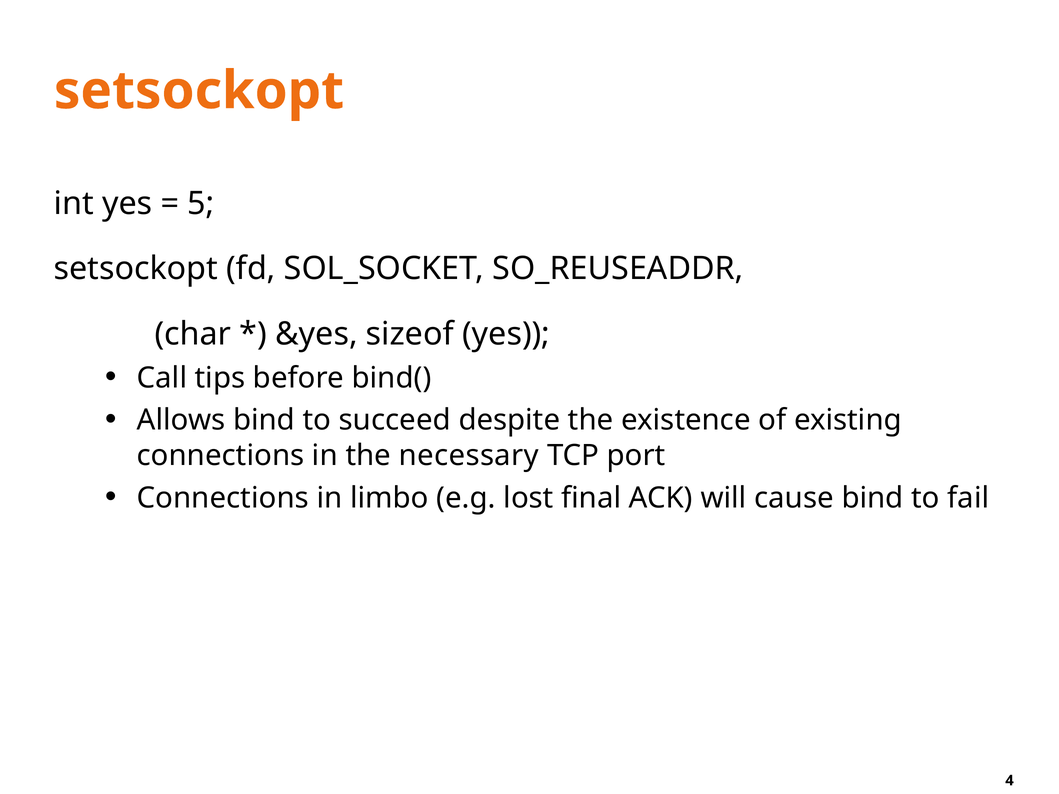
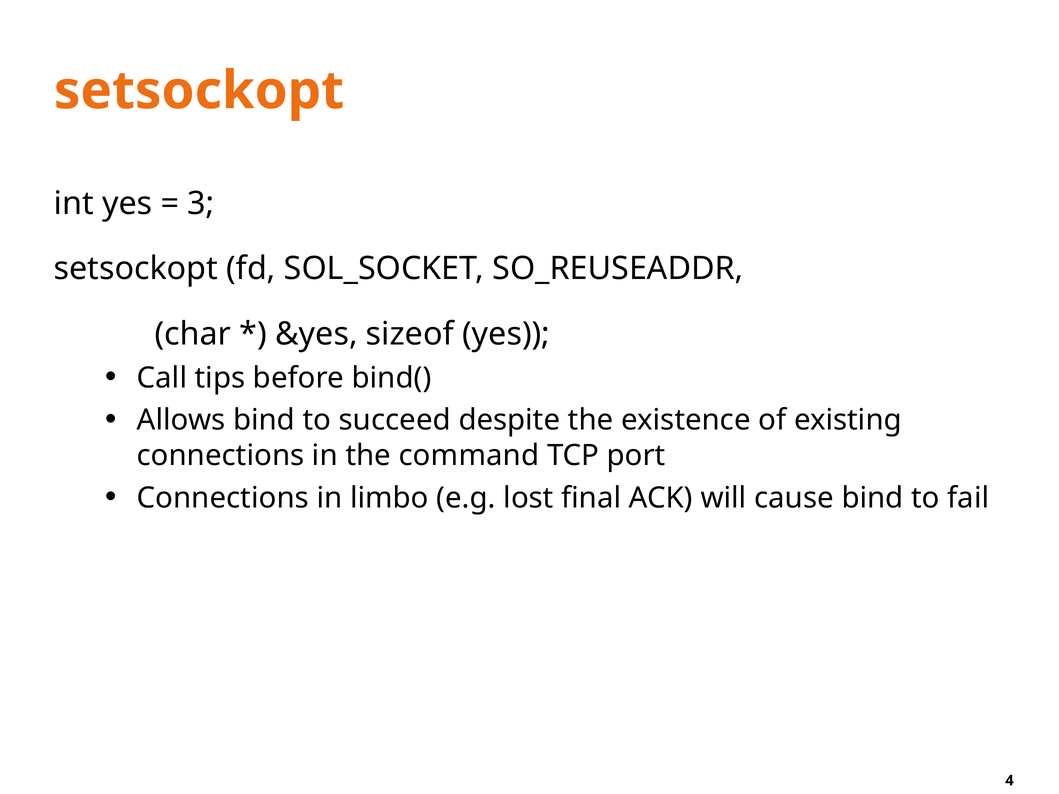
5: 5 -> 3 (201, 203)
necessary: necessary -> command (469, 456)
